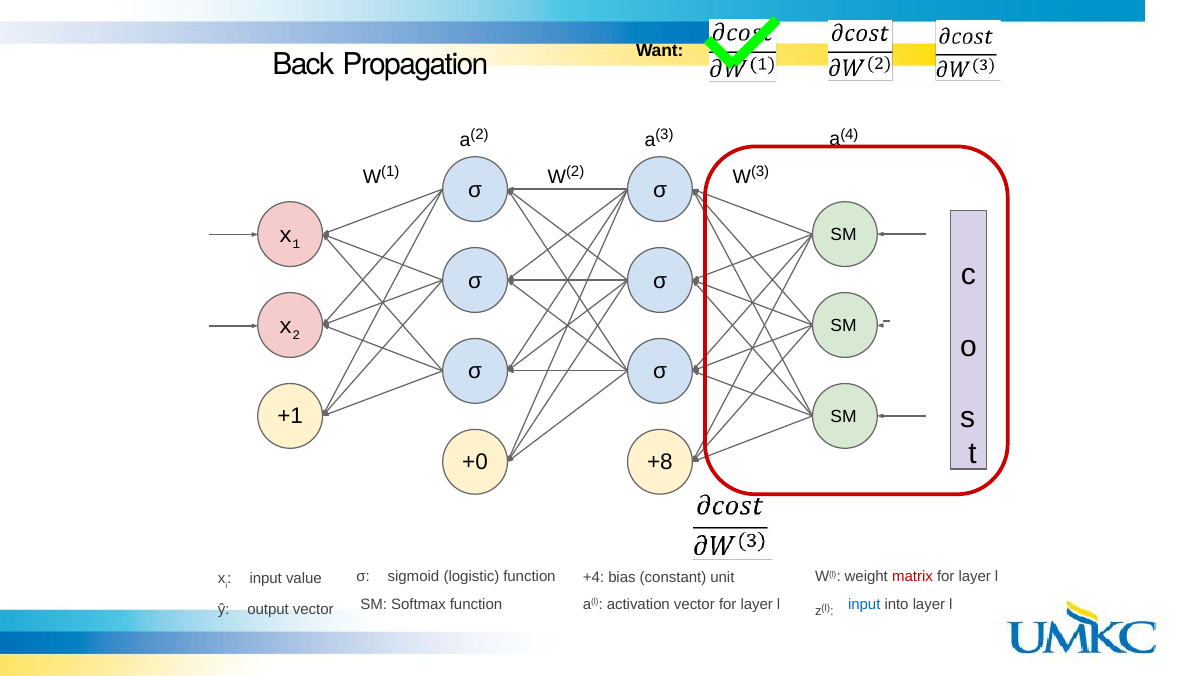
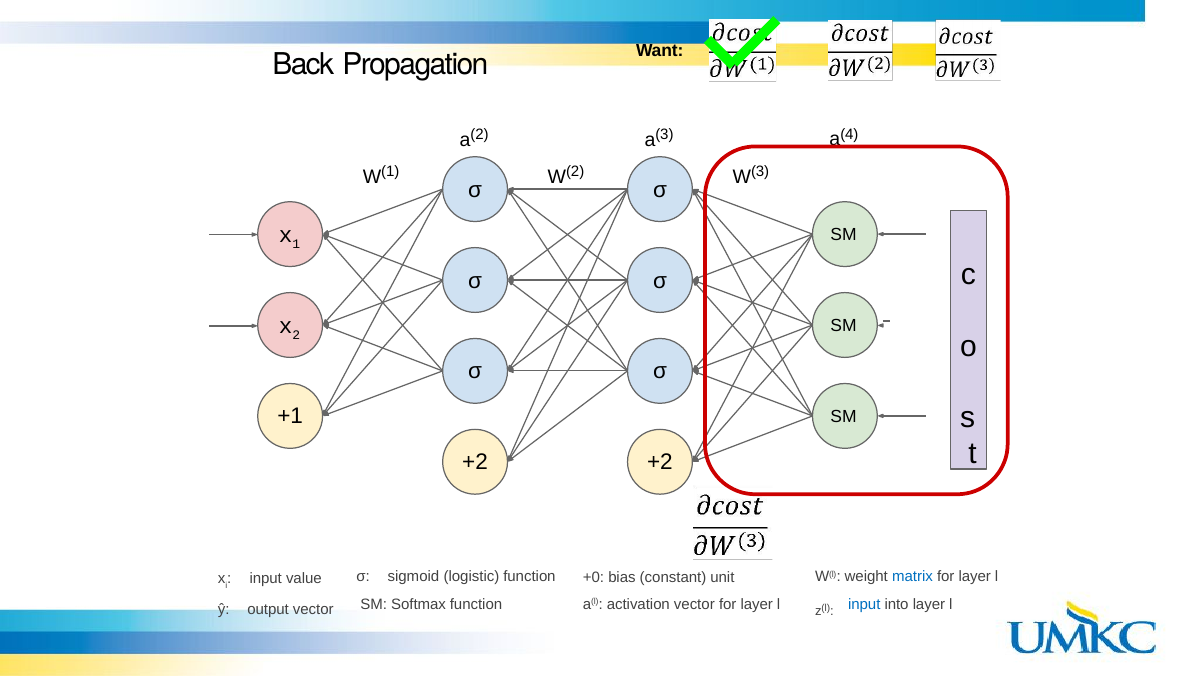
+0: +0 -> +2 (475, 462)
+8: +8 -> +2 (660, 462)
+4: +4 -> +0 (594, 577)
matrix colour: red -> blue (912, 577)
